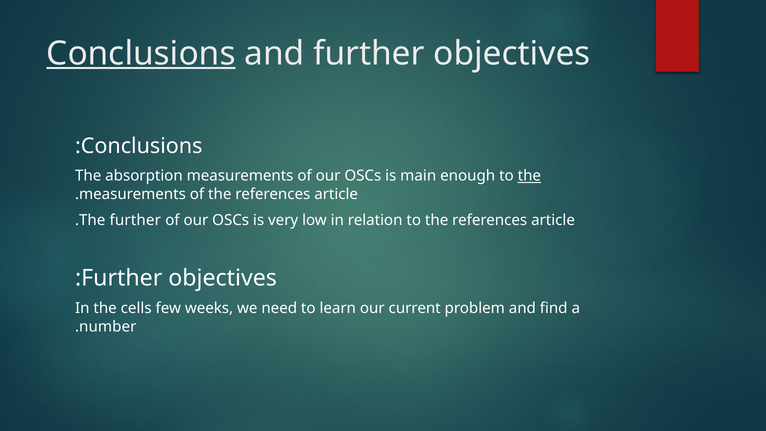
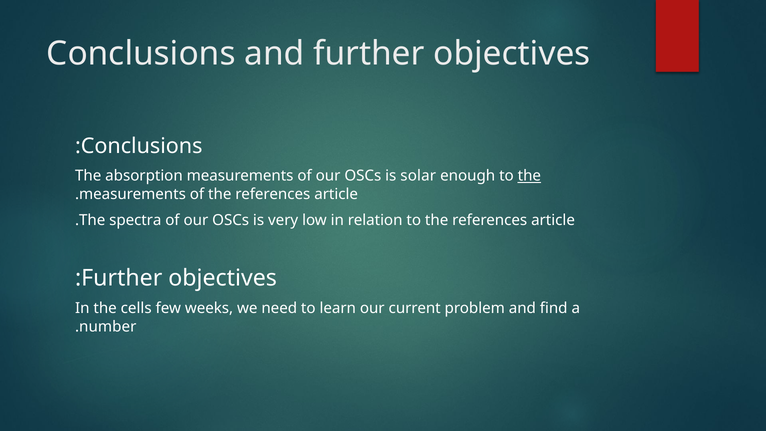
Conclusions underline: present -> none (141, 54)
main: main -> solar (418, 176)
The further: further -> spectra (135, 220)
